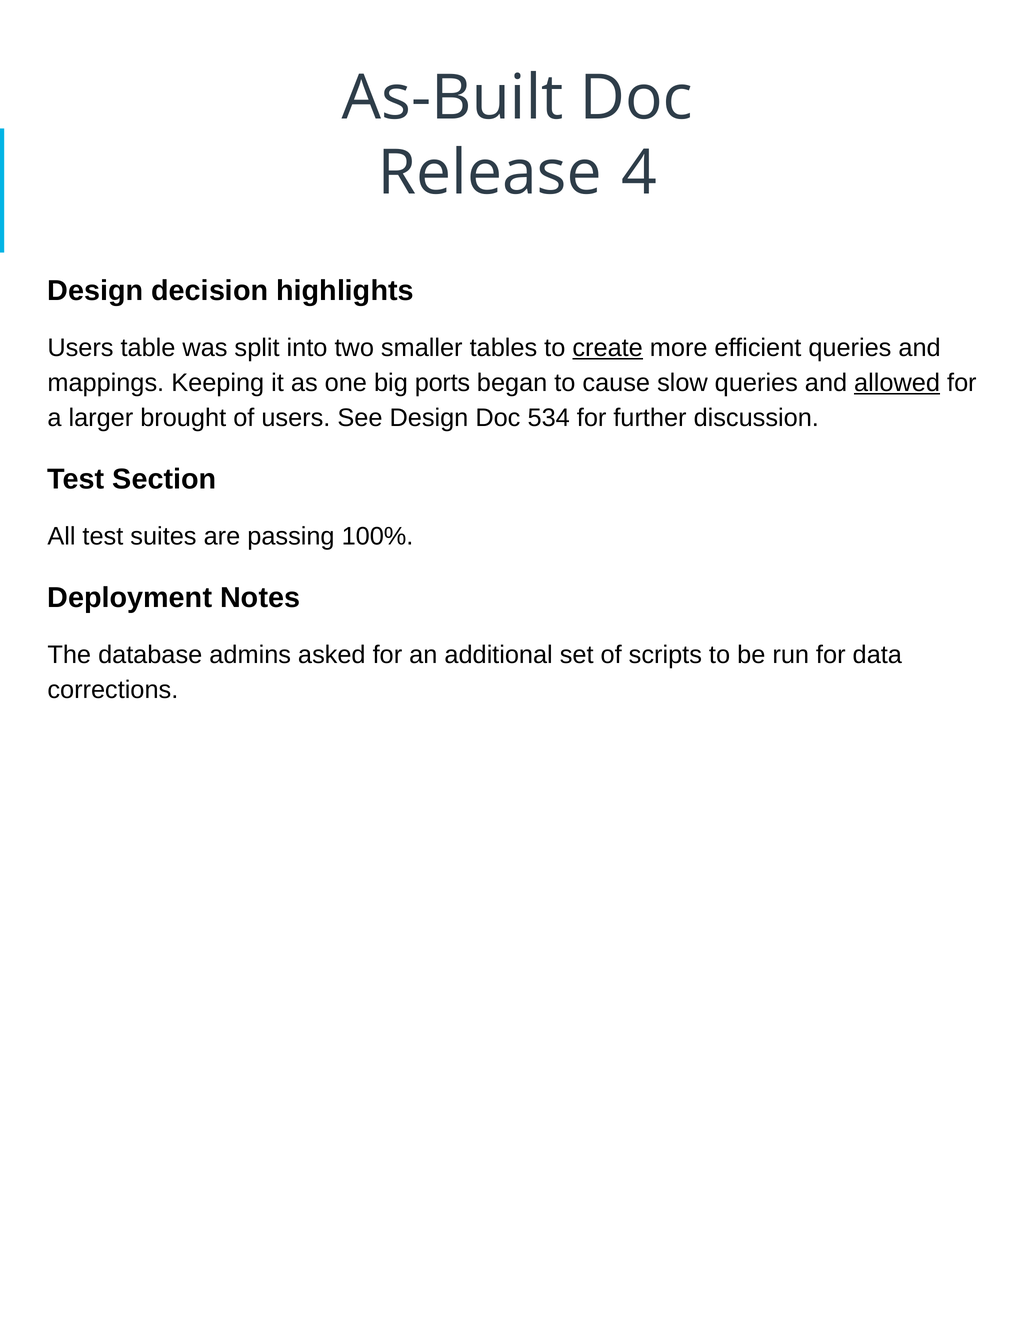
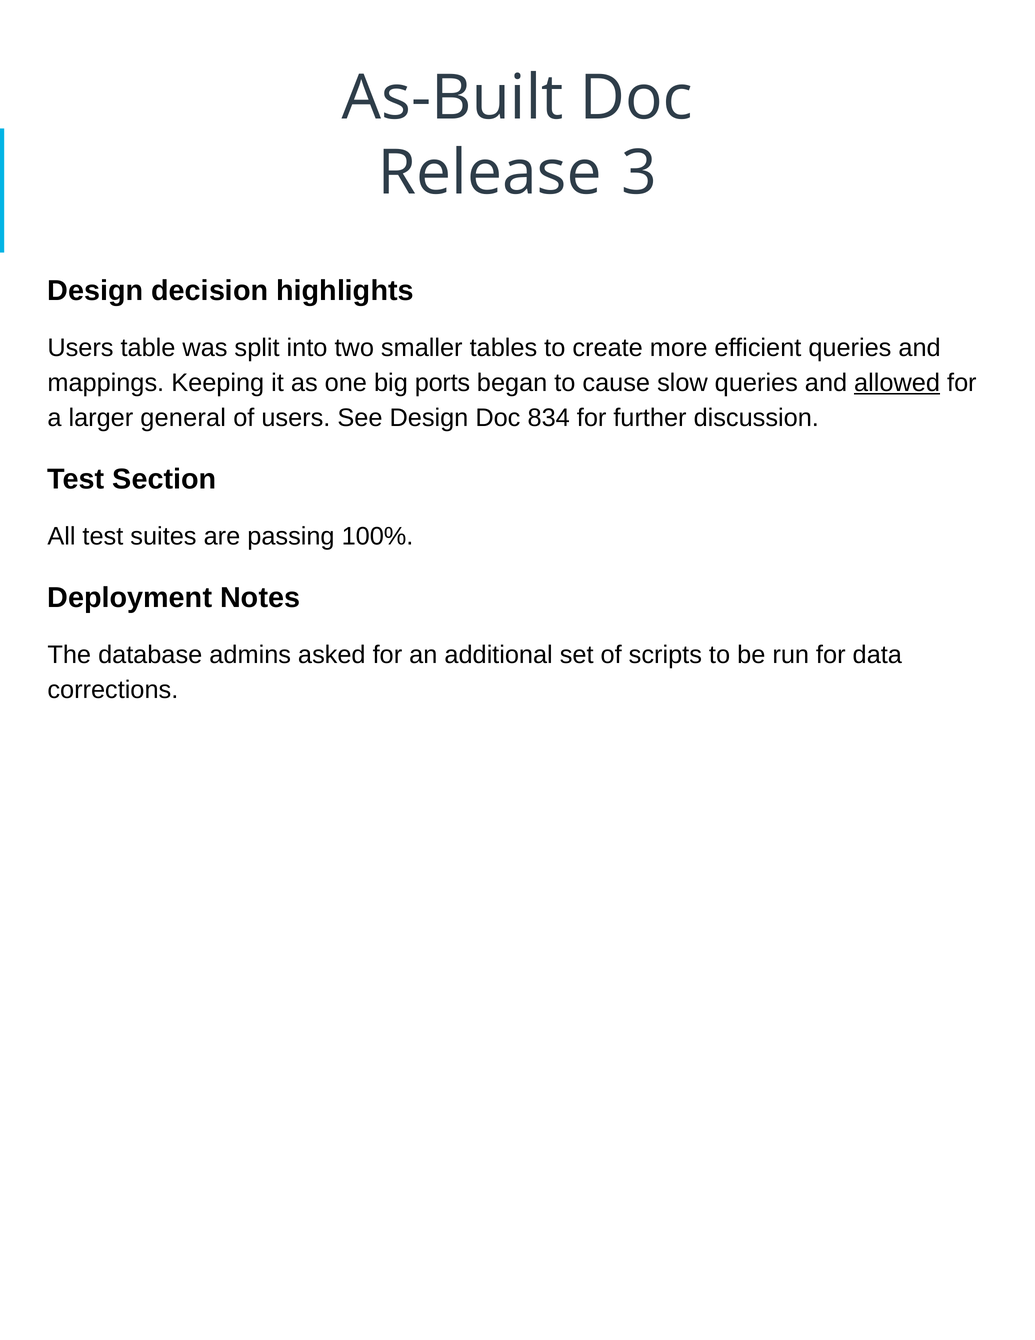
4: 4 -> 3 (639, 173)
create underline: present -> none (608, 347)
brought: brought -> general (183, 417)
534: 534 -> 834 (549, 417)
